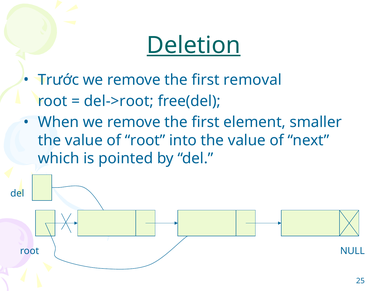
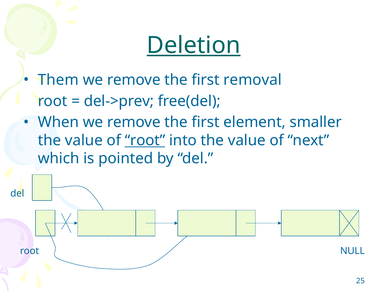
Trước: Trước -> Them (58, 80)
del->root: del->root -> del->prev (119, 101)
root underline: none -> present (145, 140)
